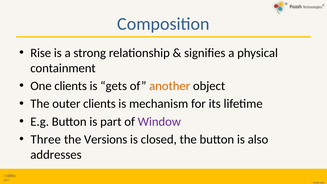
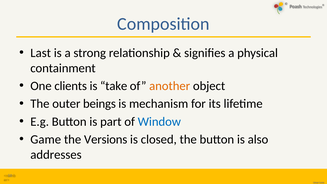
Rise: Rise -> Last (41, 53)
gets: gets -> take (114, 86)
outer clients: clients -> beings (99, 104)
Window colour: purple -> blue (159, 122)
Three: Three -> Game (46, 139)
